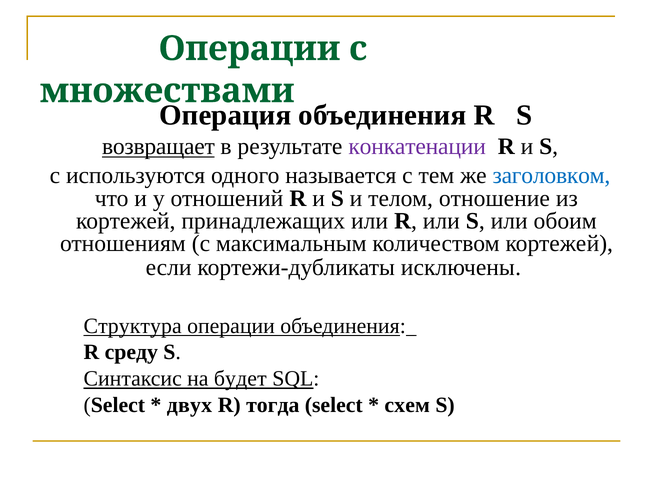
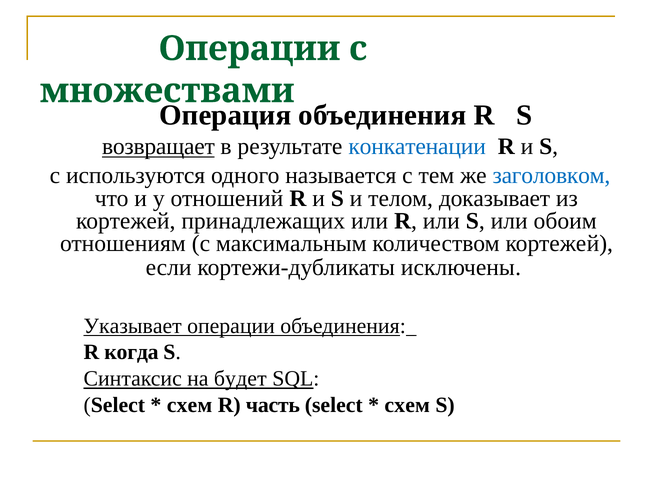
конкатенации colour: purple -> blue (417, 147)
отношение: отношение -> доказывает (495, 198)
Структура: Структура -> Указывает (133, 326)
среду: среду -> когда (131, 352)
двух: двух -> схем (190, 405)
тогда: тогда -> часть (273, 405)
